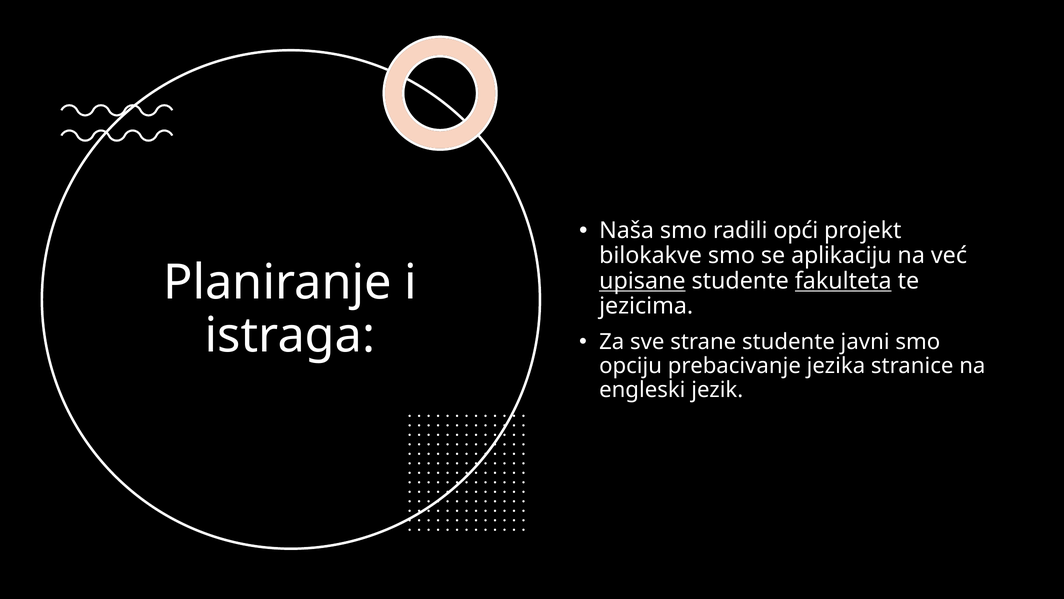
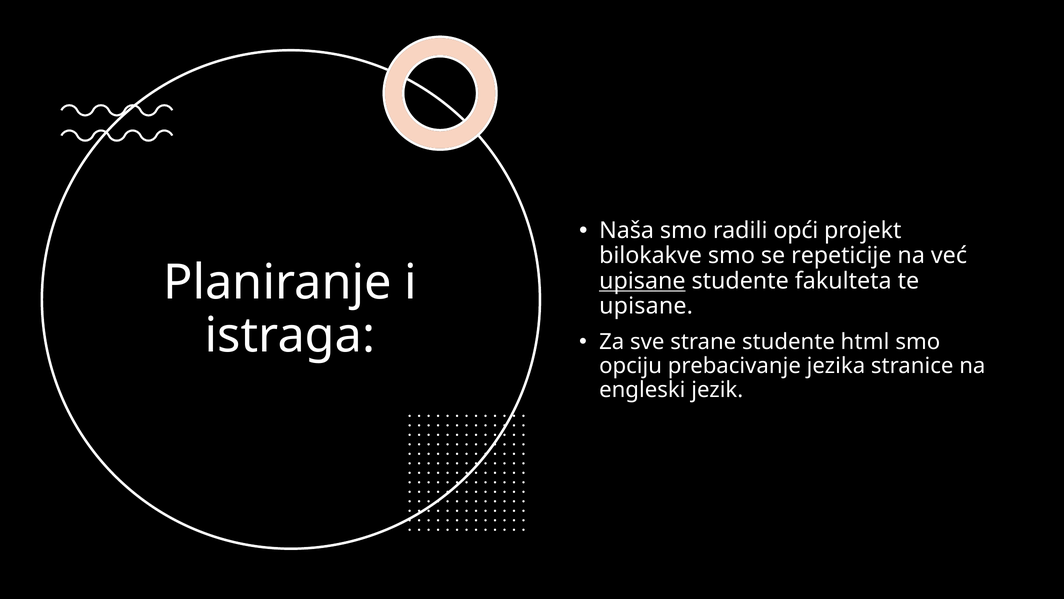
aplikaciju: aplikaciju -> repeticije (841, 256)
fakulteta underline: present -> none (843, 281)
jezicima: jezicima -> upisane (646, 306)
javni: javni -> html (865, 341)
